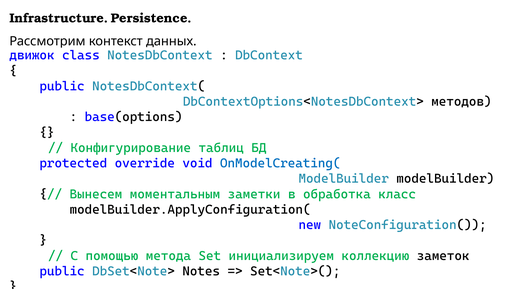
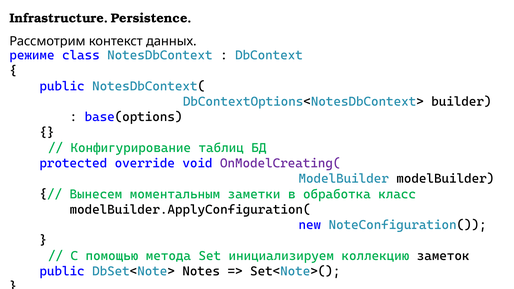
движок: движок -> режиме (32, 55)
методов: методов -> builder (461, 102)
OnModelCreating( colour: blue -> purple (280, 163)
